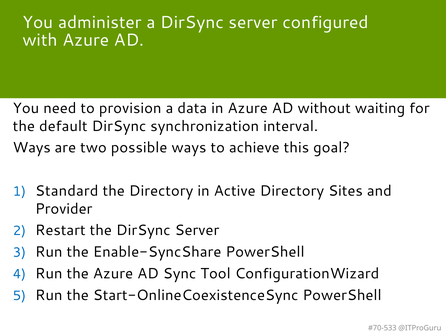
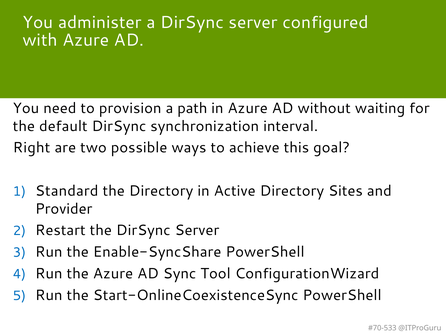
data: data -> path (192, 108)
Ways: Ways -> Right (32, 147)
